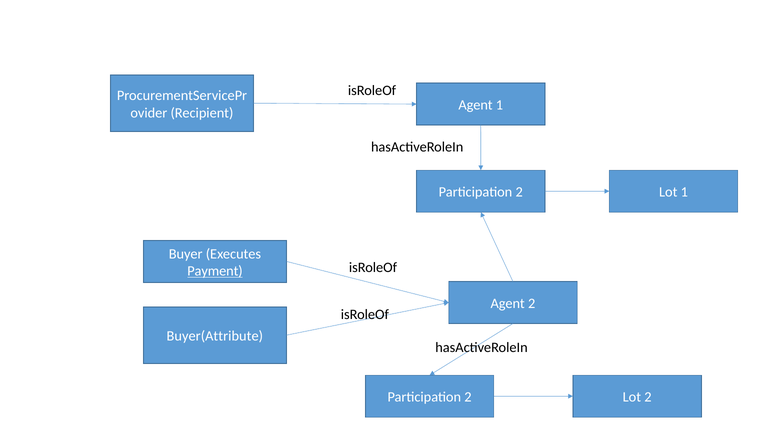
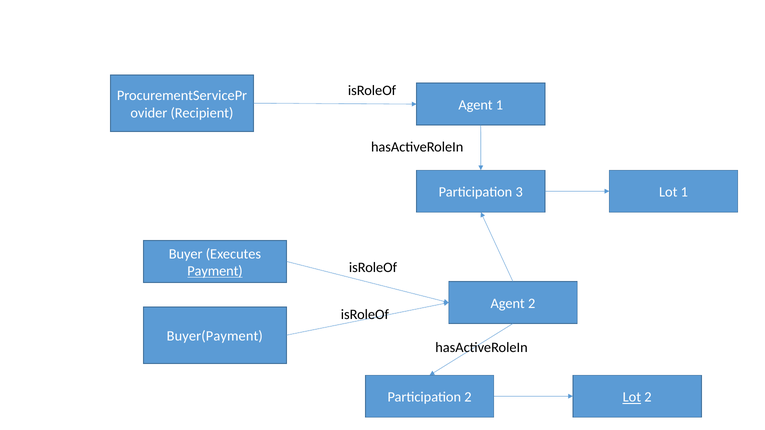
2: 2 -> 3 (519, 192)
Buyer(Attribute: Buyer(Attribute -> Buyer(Payment (215, 336)
Lot underline: none -> present (632, 397)
